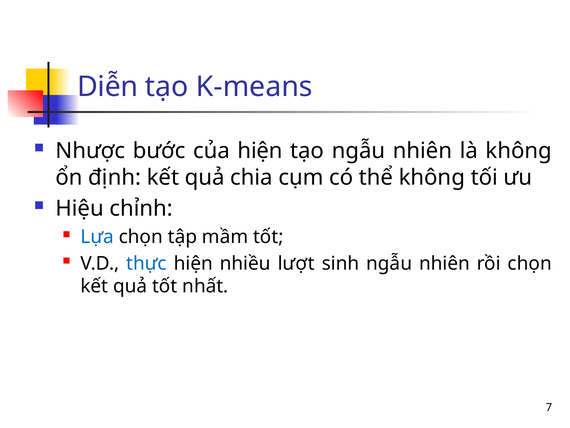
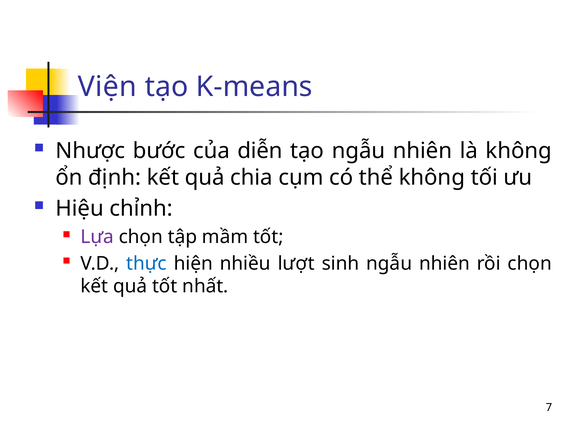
Diễn: Diễn -> Viện (107, 87)
của hiện: hiện -> diễn (260, 151)
Lựa colour: blue -> purple (97, 237)
